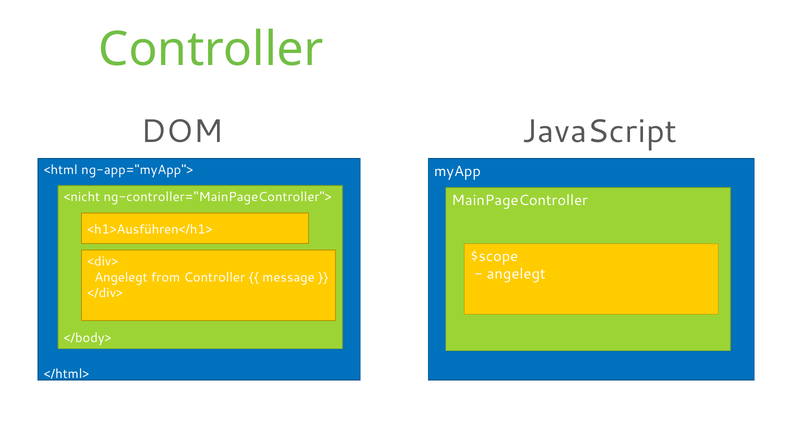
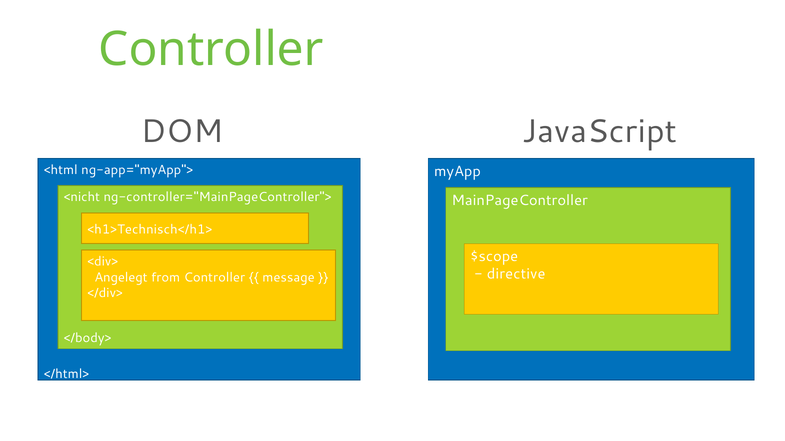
<h1>Ausführen</h1>: <h1>Ausführen</h1> -> <h1>Technisch</h1> (150, 230)
angelegt: angelegt -> directive (516, 274)
